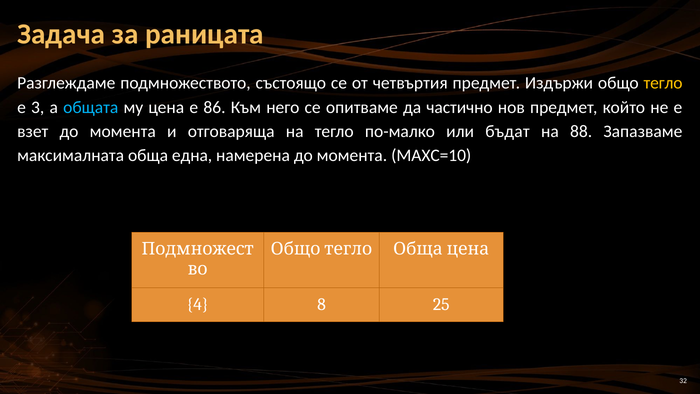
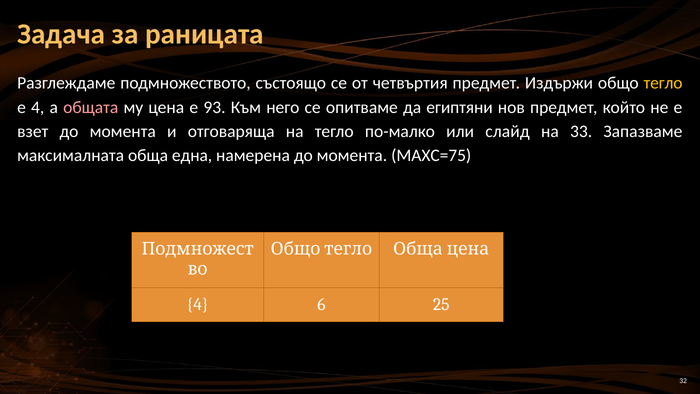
е 3: 3 -> 4 (38, 107)
общата colour: light blue -> pink (91, 107)
86: 86 -> 93 (214, 107)
частично: частично -> египтяни (460, 107)
бъдат: бъдат -> слайд (508, 131)
88: 88 -> 33 (581, 131)
MAXC=10: MAXC=10 -> MAXC=75 (431, 156)
8: 8 -> 6 (321, 305)
